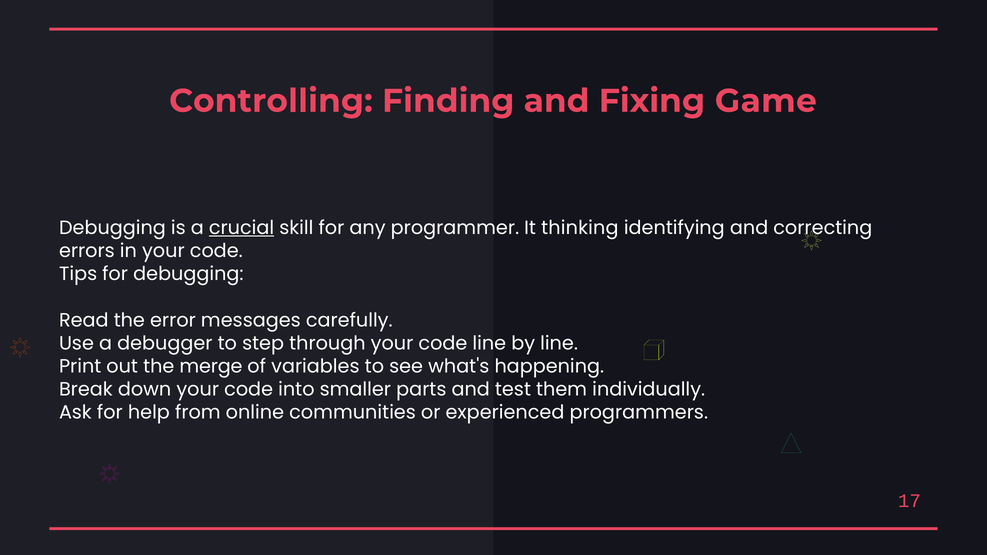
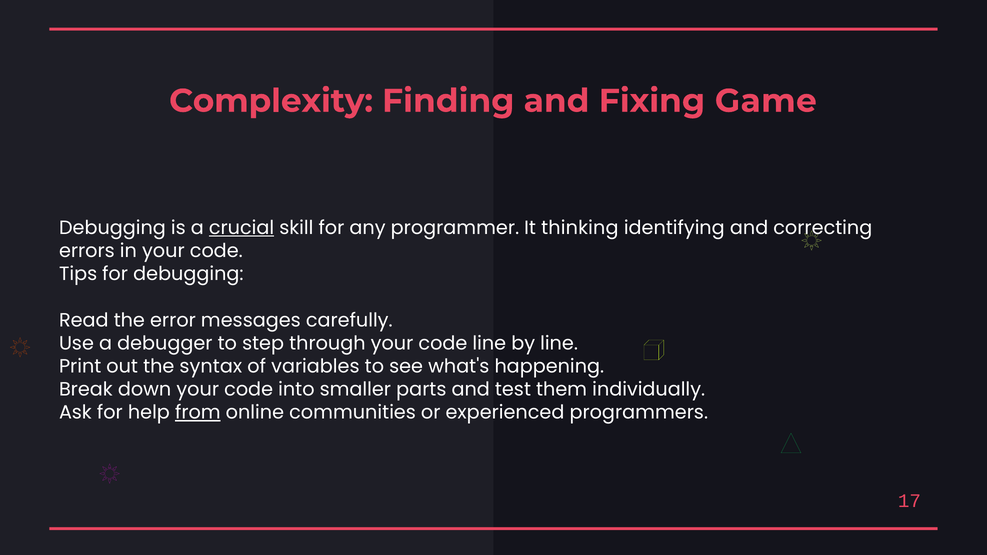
Controlling: Controlling -> Complexity (271, 101)
merge: merge -> syntax (211, 366)
from underline: none -> present (198, 413)
